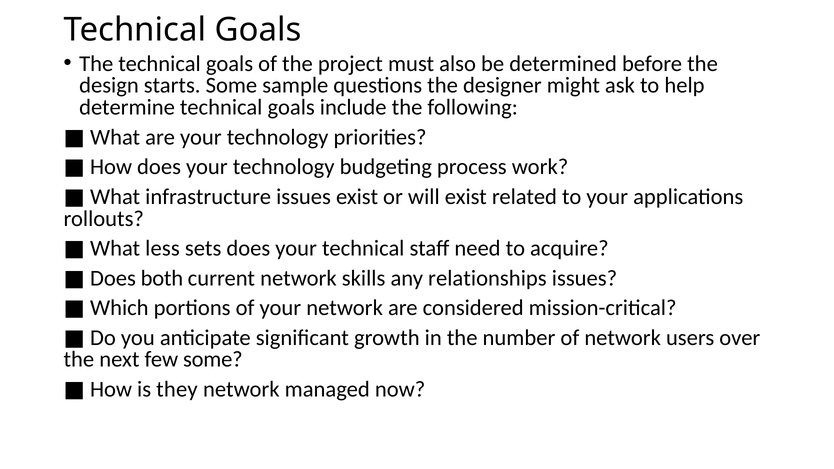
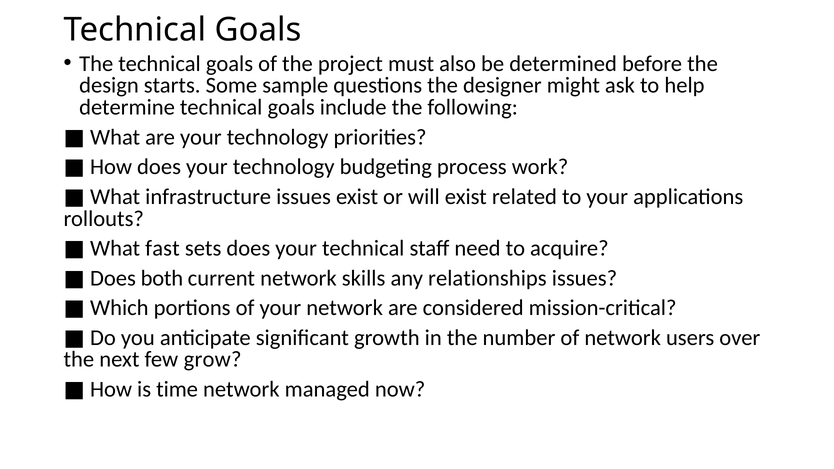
less: less -> fast (162, 248)
few some: some -> grow (213, 360)
they: they -> time (177, 389)
